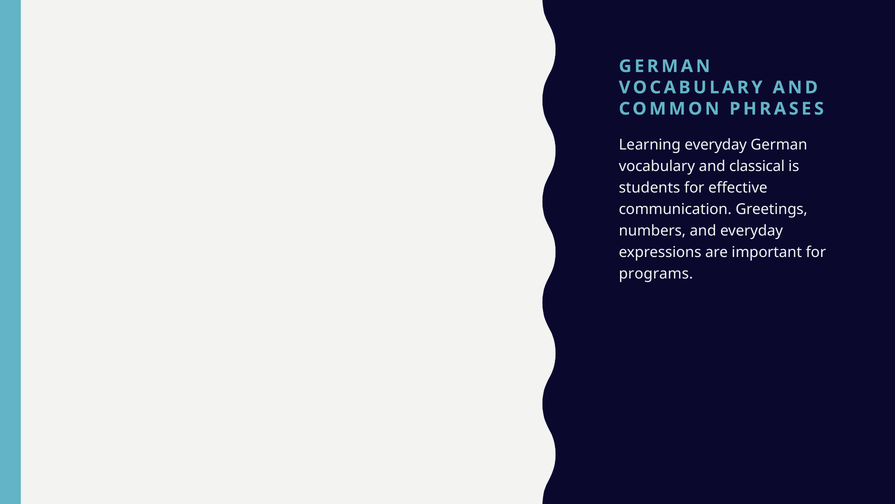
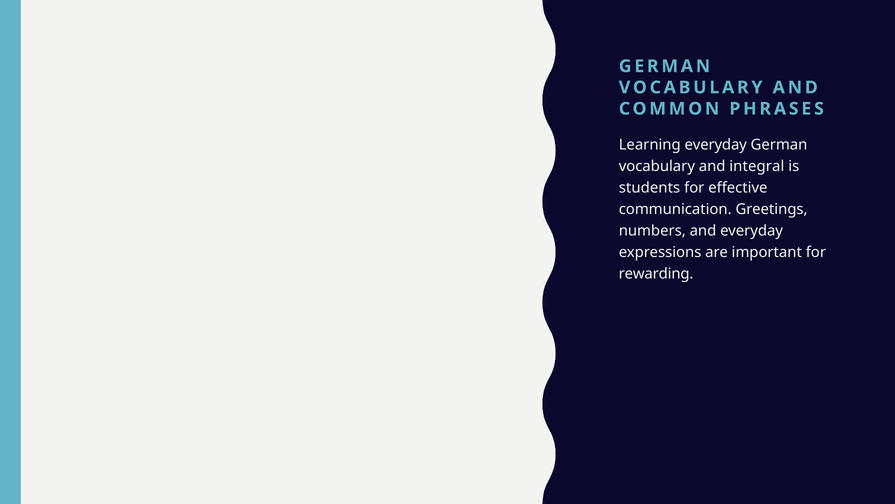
classical: classical -> integral (757, 166)
programs: programs -> rewarding (656, 273)
